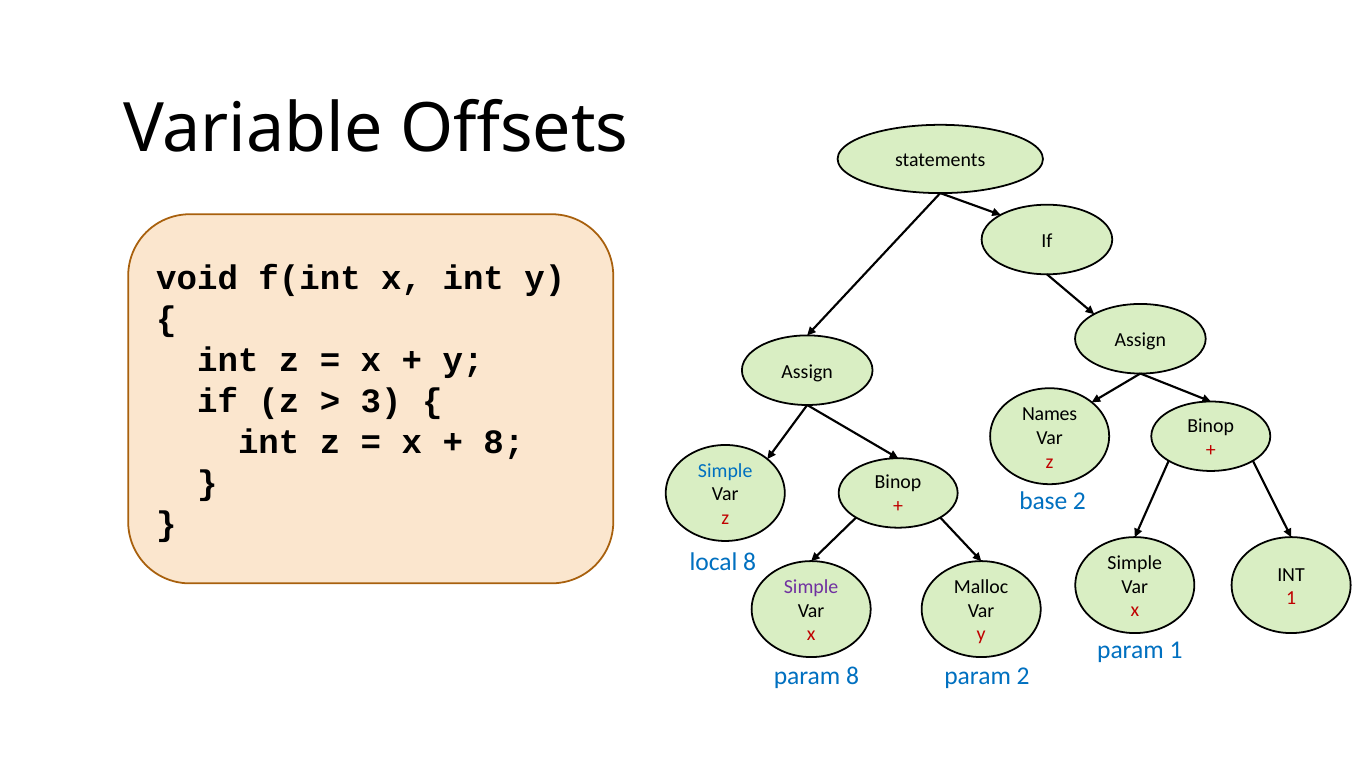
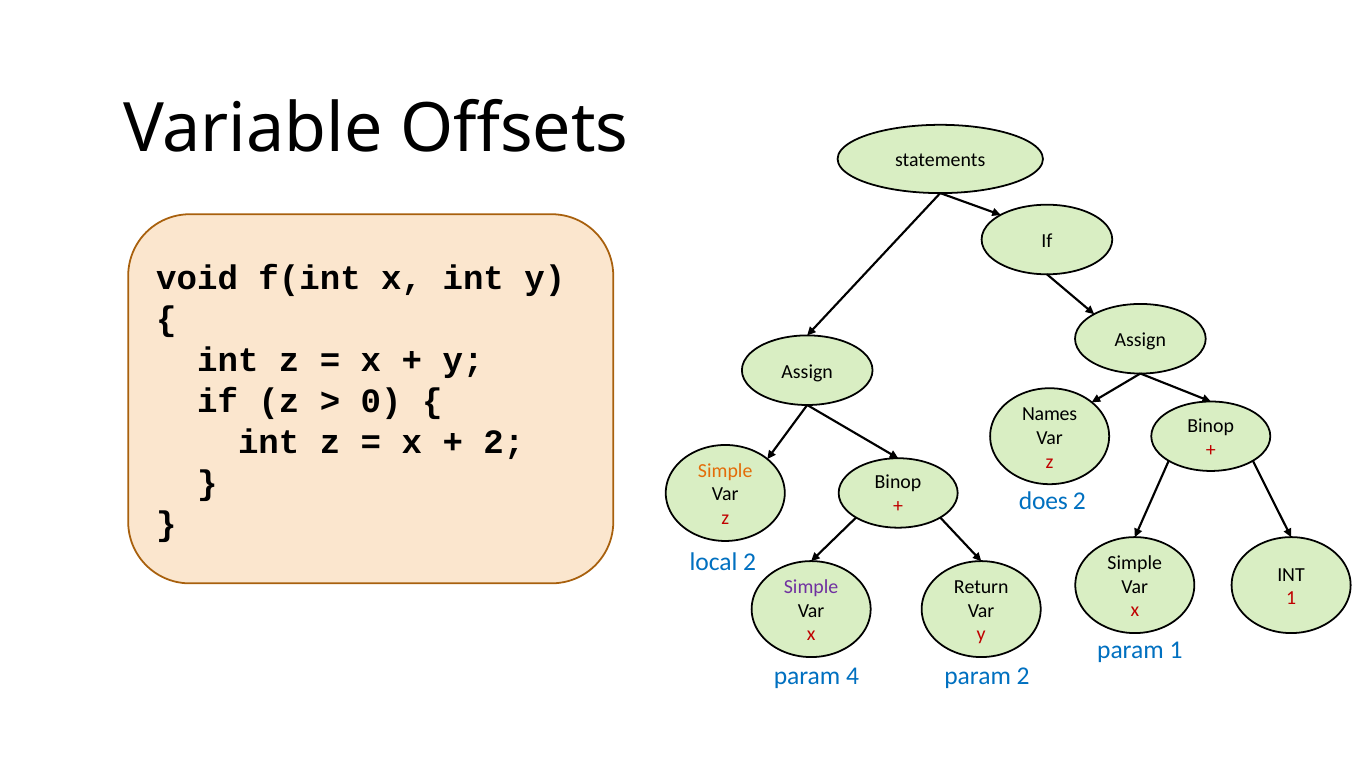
3: 3 -> 0 (381, 401)
8: 8 -> 2 (504, 442)
Simple colour: blue -> orange (725, 470)
base: base -> does (1043, 501)
local 8: 8 -> 2 (750, 562)
Malloc: Malloc -> Return (981, 586)
param 8: 8 -> 4 (853, 676)
